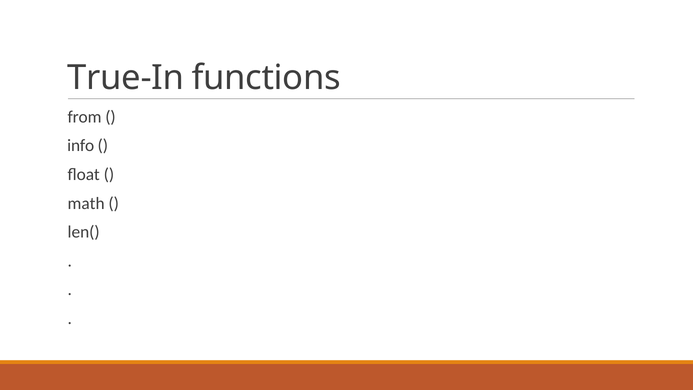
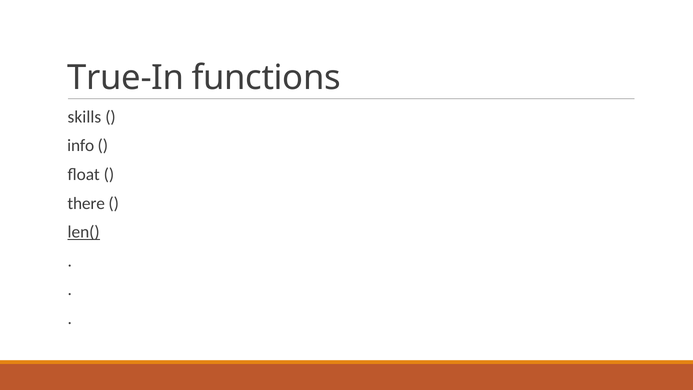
from: from -> skills (84, 117)
math: math -> there (86, 203)
len( underline: none -> present (84, 232)
